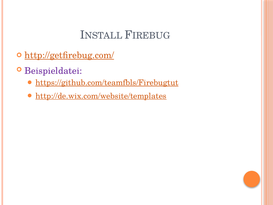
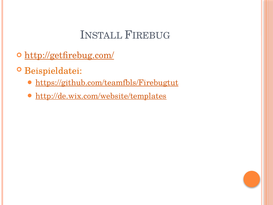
Beispieldatei colour: purple -> orange (53, 71)
